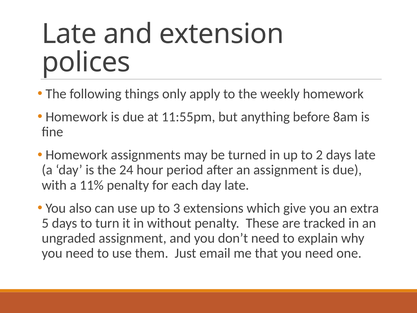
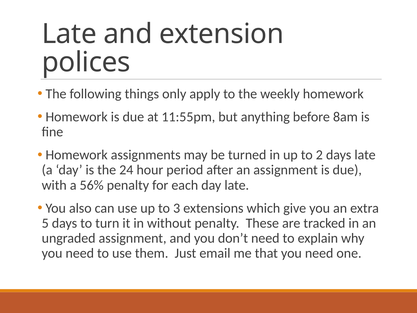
11%: 11% -> 56% (92, 185)
